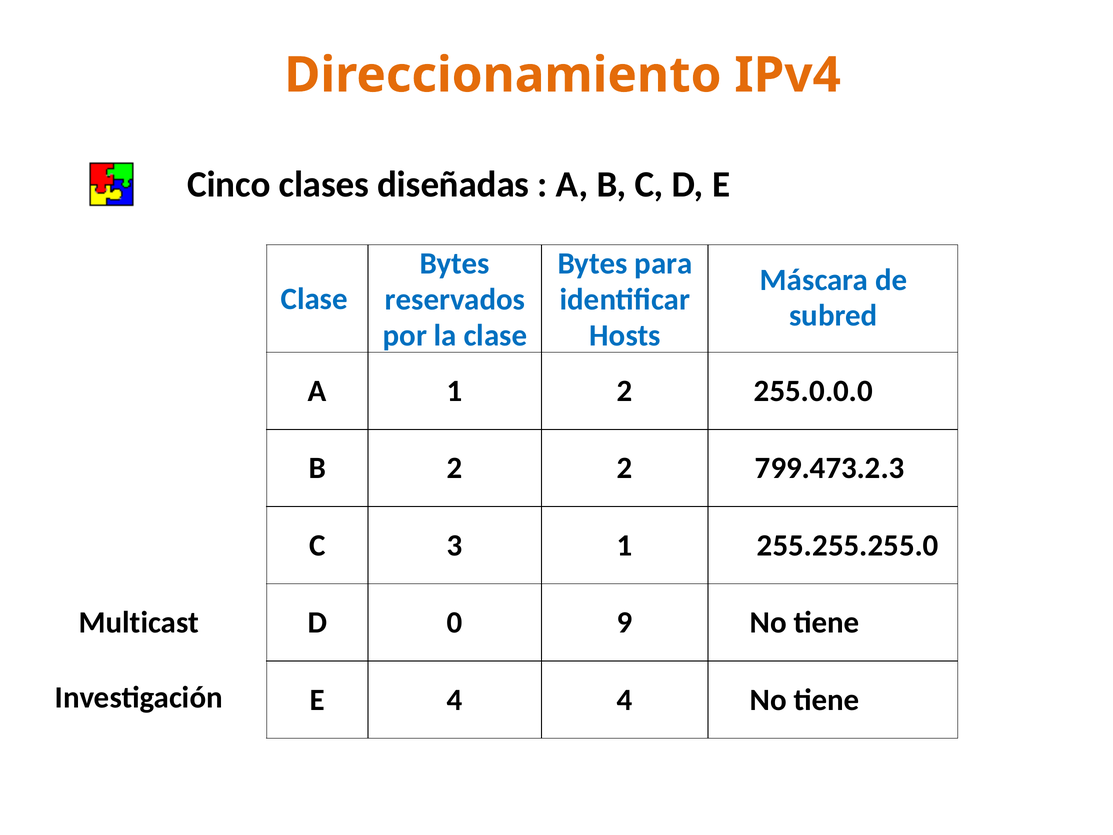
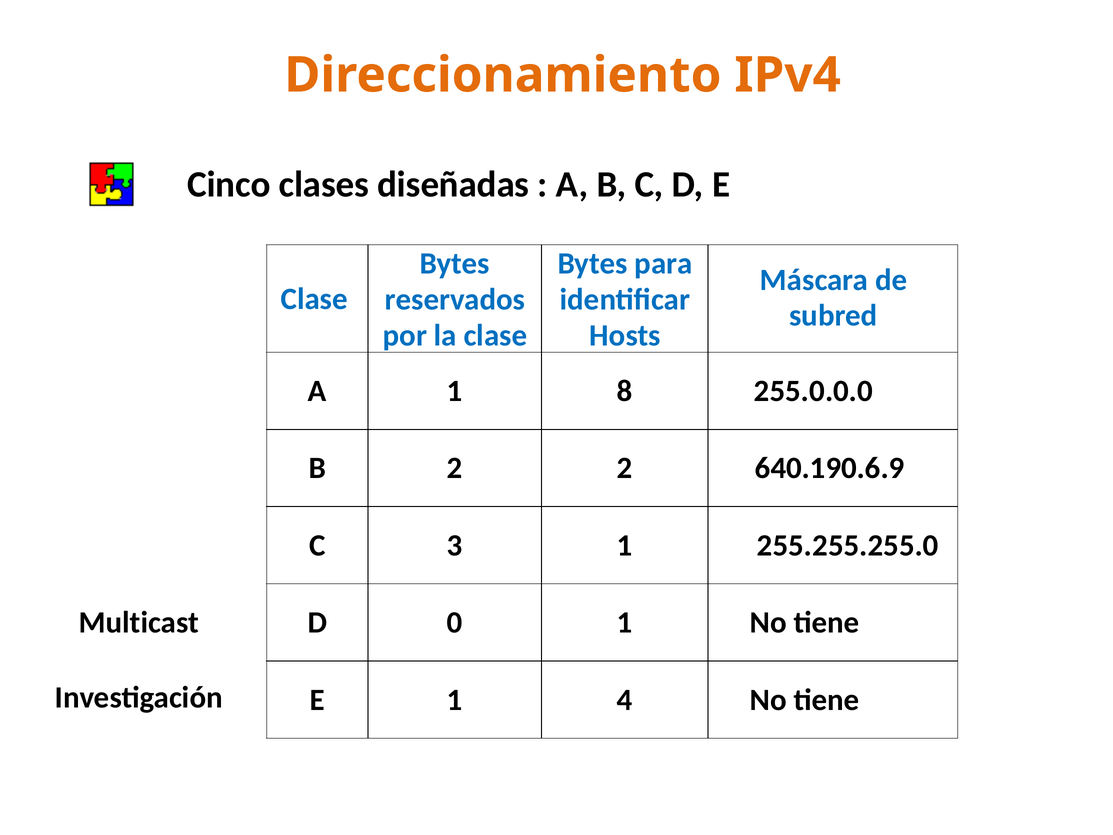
1 2: 2 -> 8 (625, 391)
799.473.2.3: 799.473.2.3 -> 640.190.6.9 (830, 468)
0 9: 9 -> 1 (625, 622)
E 4: 4 -> 1 (455, 700)
